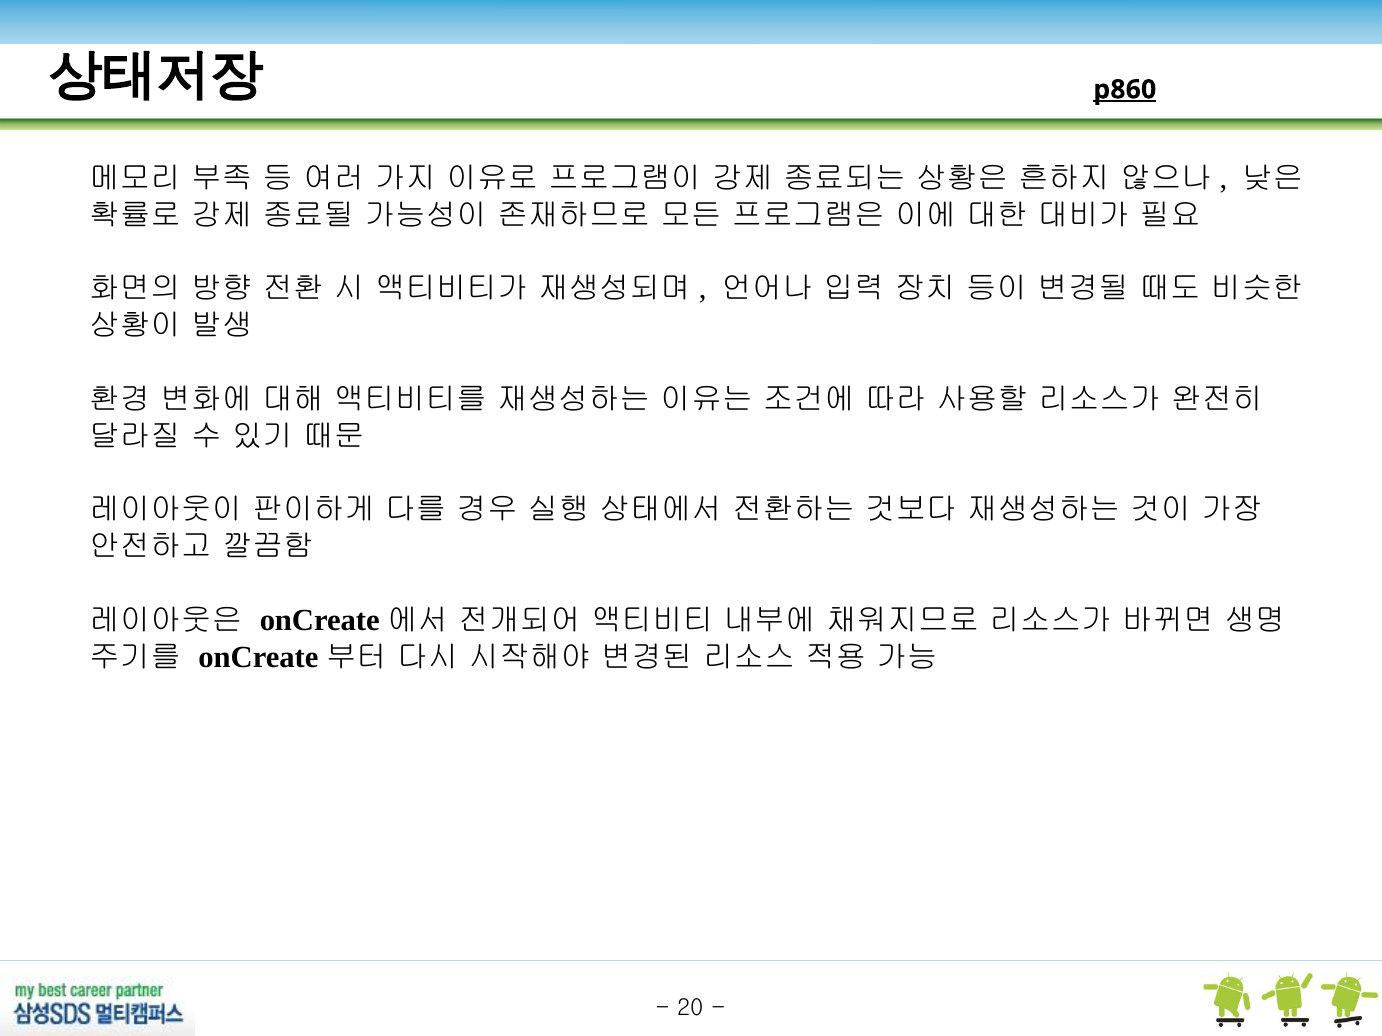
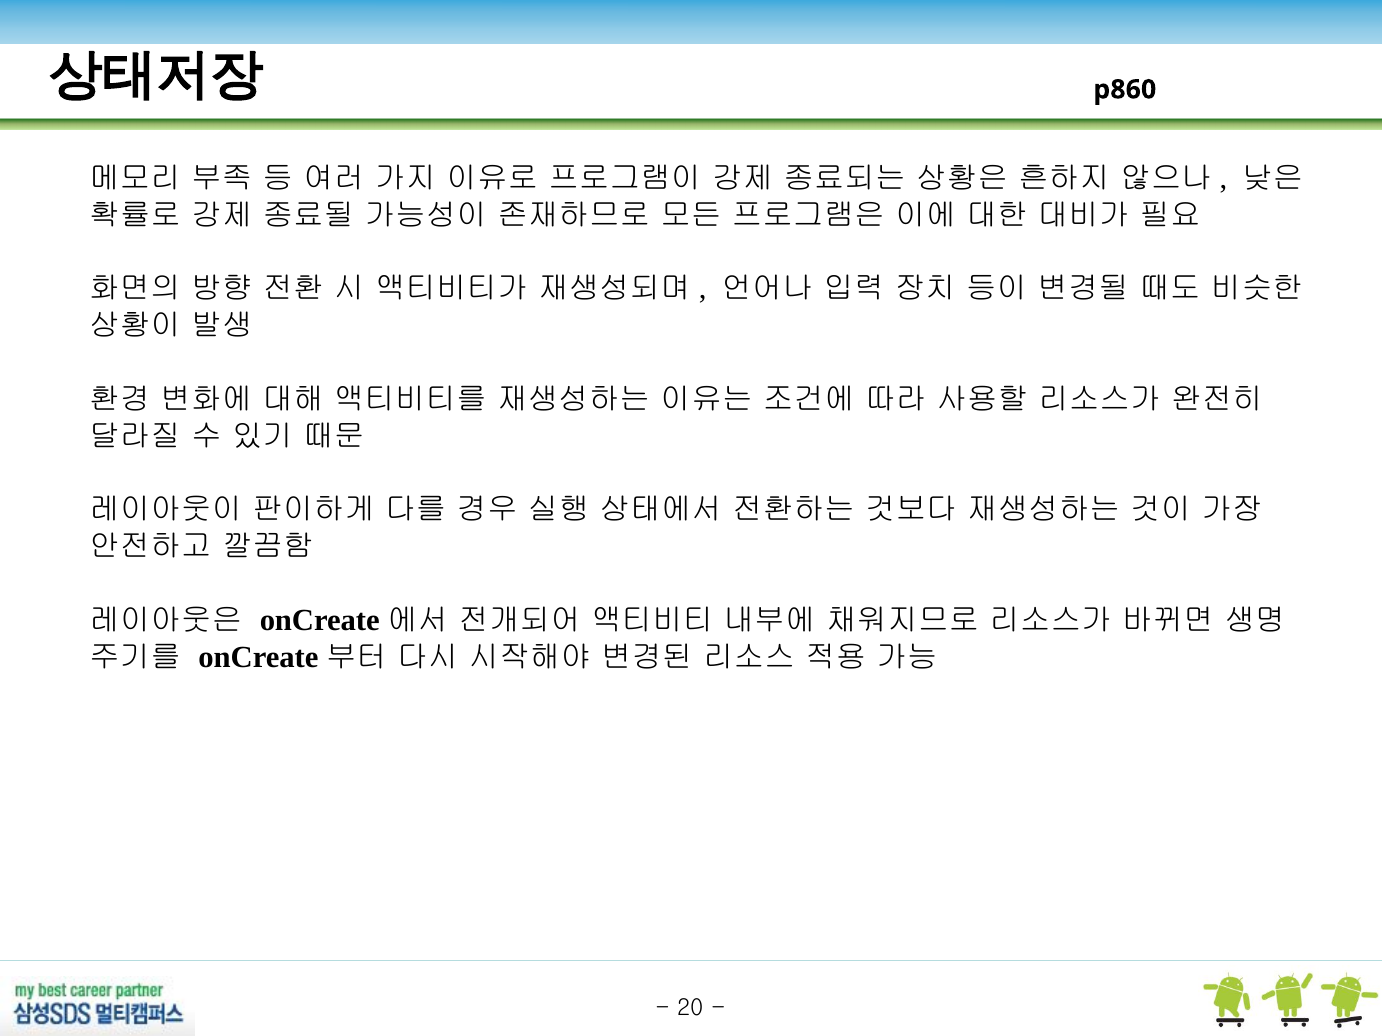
p860 underline: present -> none (1125, 90)
